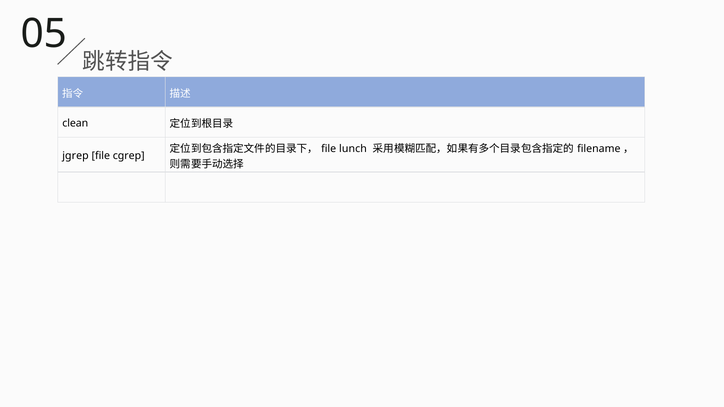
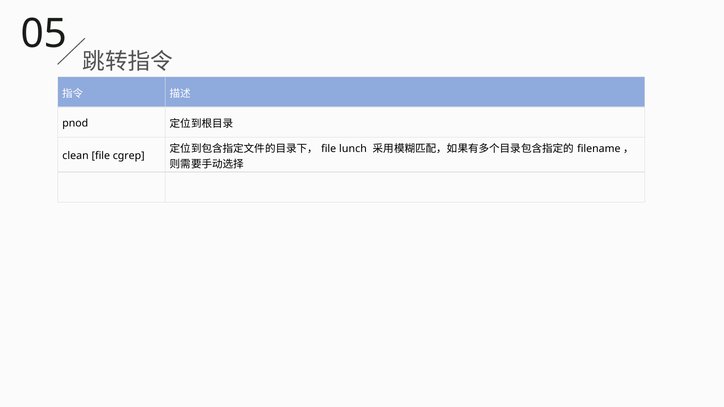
clean: clean -> pnod (75, 123)
jgrep: jgrep -> clean (76, 156)
